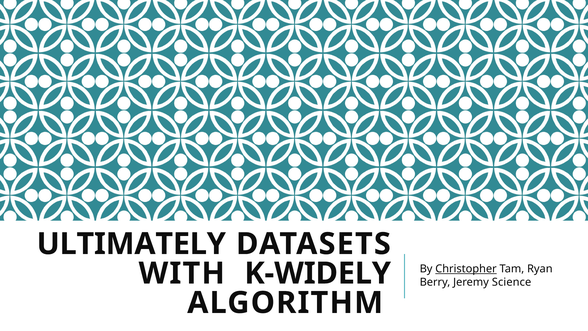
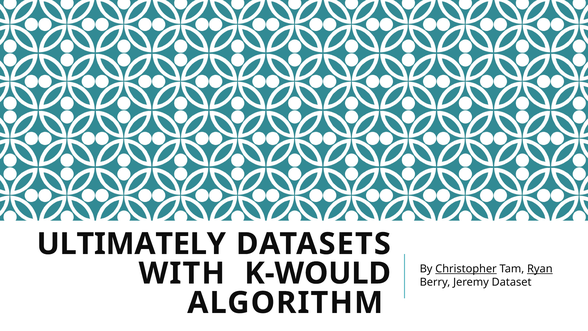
Ryan underline: none -> present (540, 269)
K-WIDELY: K-WIDELY -> K-WOULD (318, 273)
Science: Science -> Dataset (512, 282)
